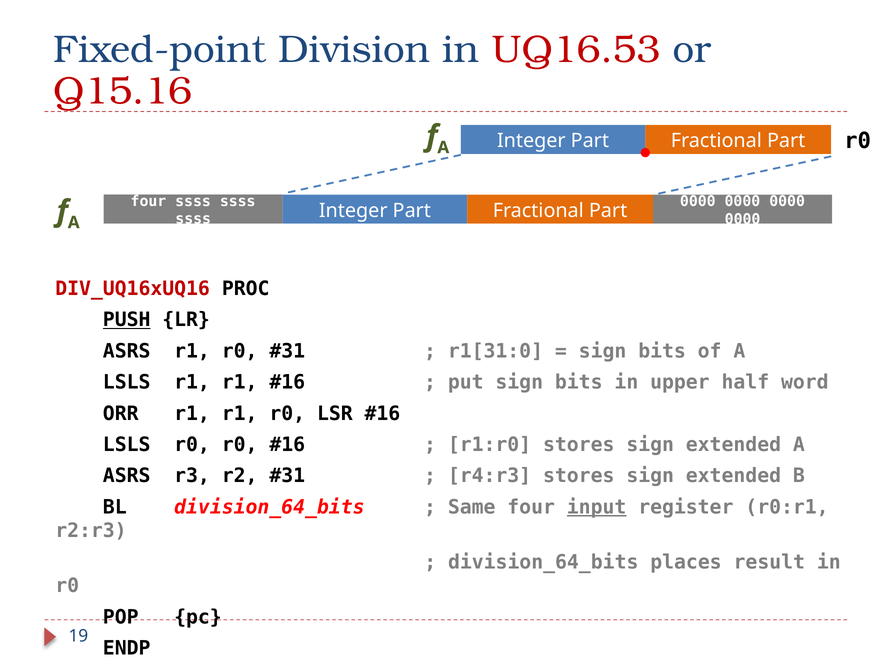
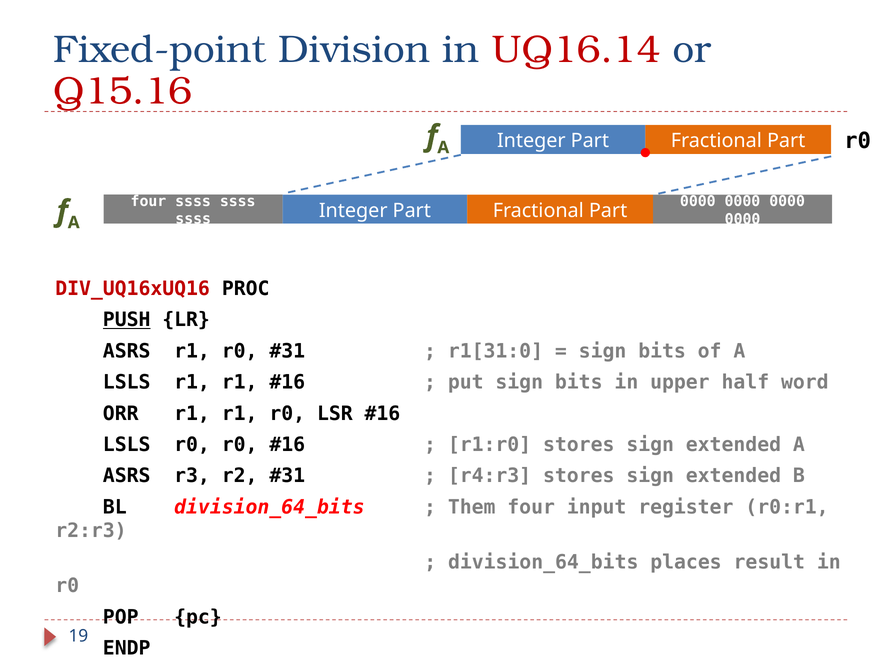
UQ16.53: UQ16.53 -> UQ16.14 (576, 50)
Same: Same -> Them (472, 507)
input underline: present -> none (597, 507)
